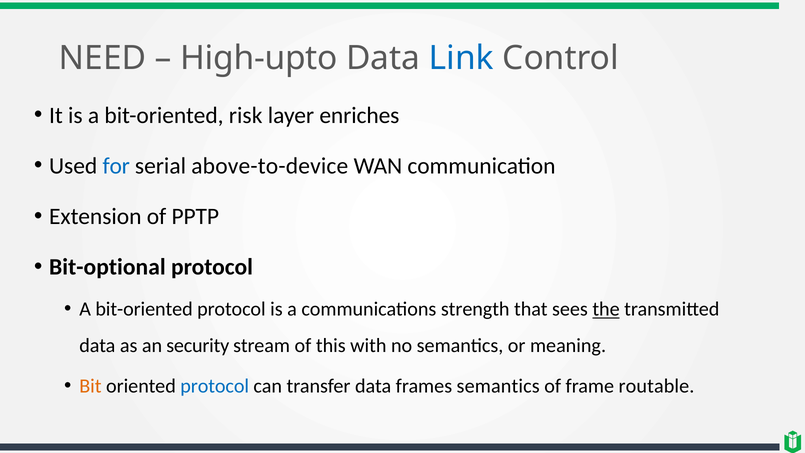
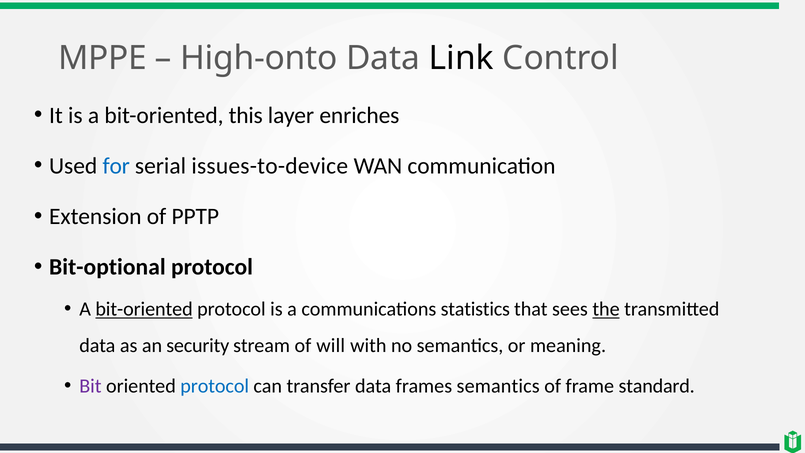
NEED: NEED -> MPPE (103, 58)
High-upto: High-upto -> High-onto (259, 58)
Link colour: blue -> black (461, 58)
risk: risk -> this (246, 115)
above-to-device: above-to-device -> issues-to-device (270, 166)
bit-oriented underline: none -> present (144, 309)
strength: strength -> statistics (475, 309)
this: this -> will (331, 345)
Bit colour: orange -> purple (90, 386)
routable: routable -> standard (657, 386)
